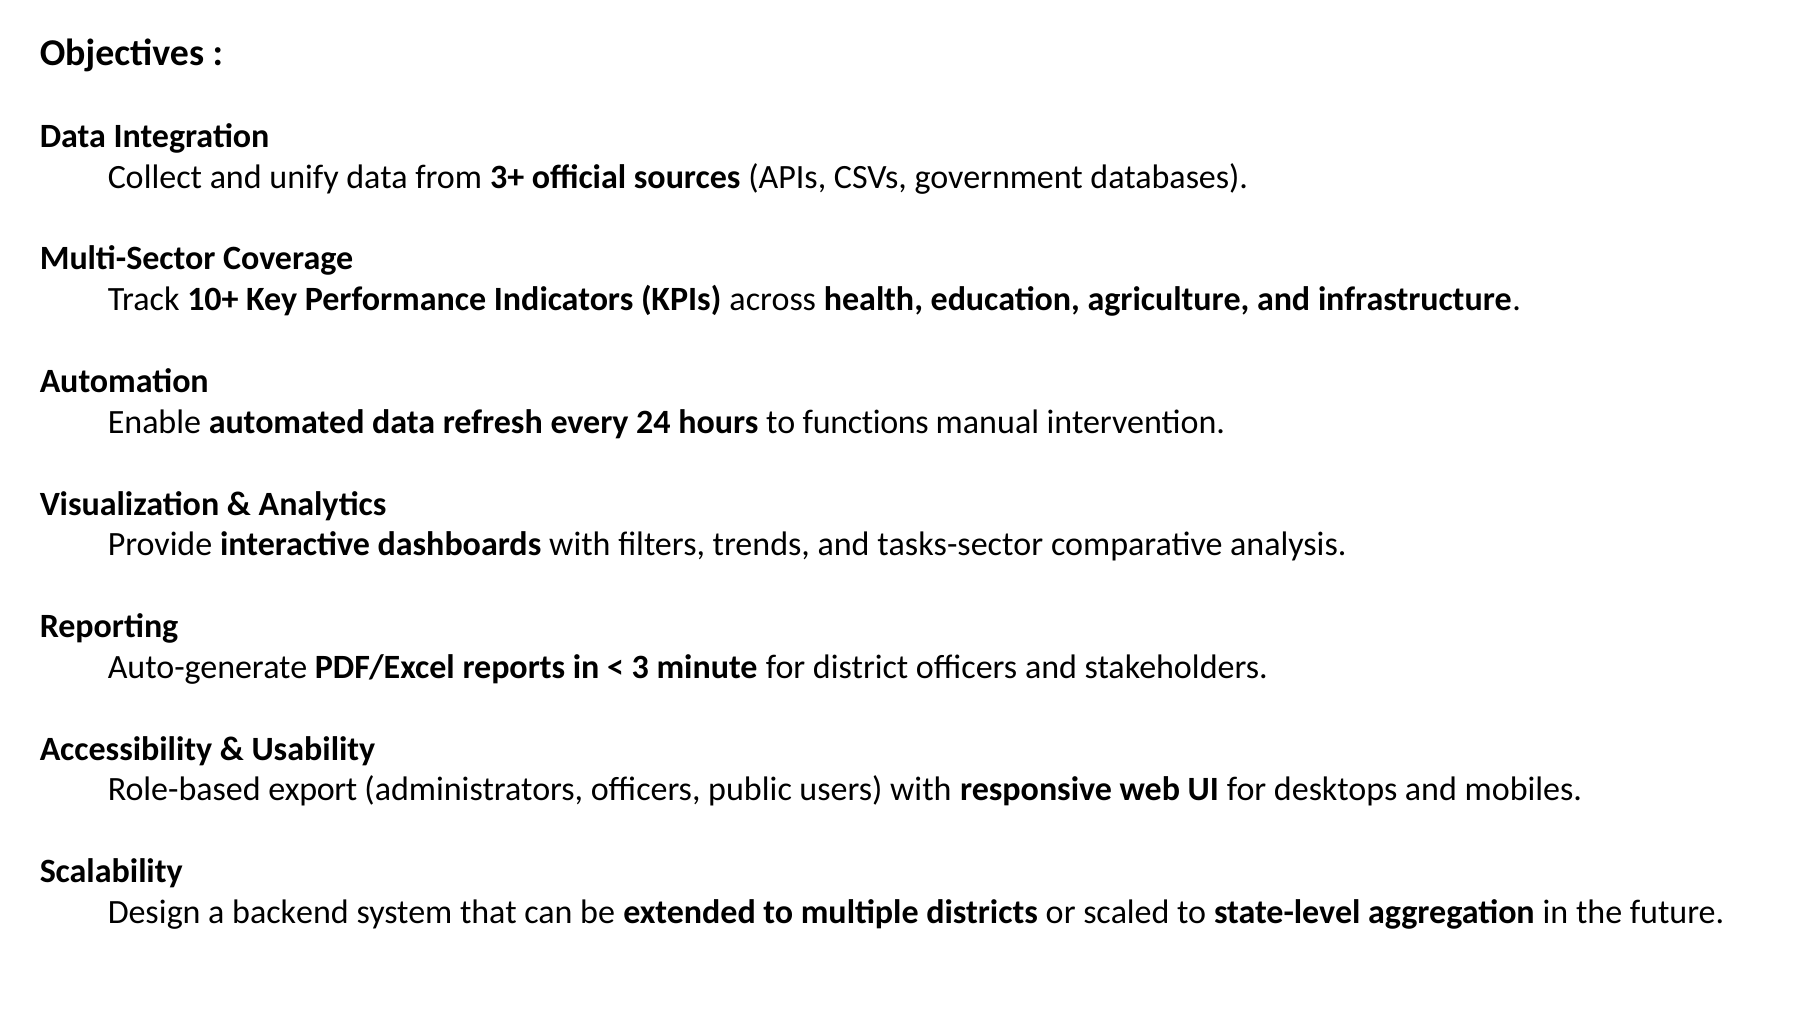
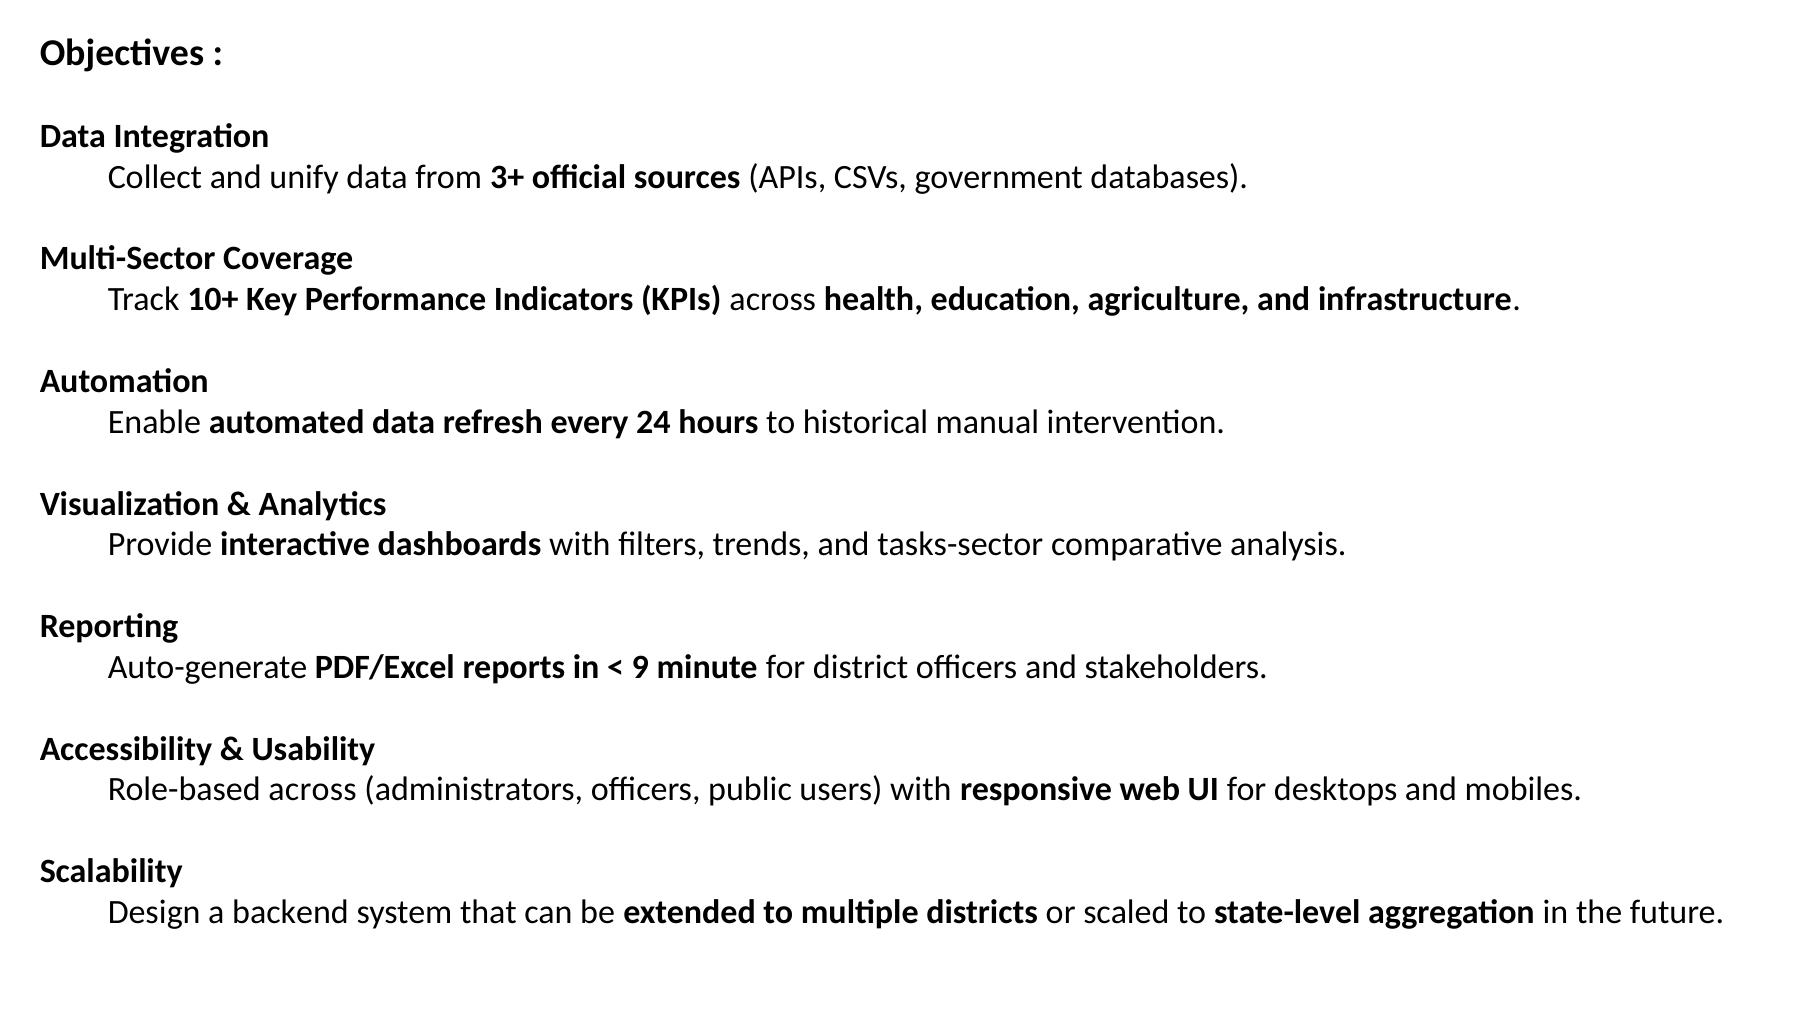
functions: functions -> historical (866, 422)
3: 3 -> 9 (640, 667)
Role-based export: export -> across (313, 790)
